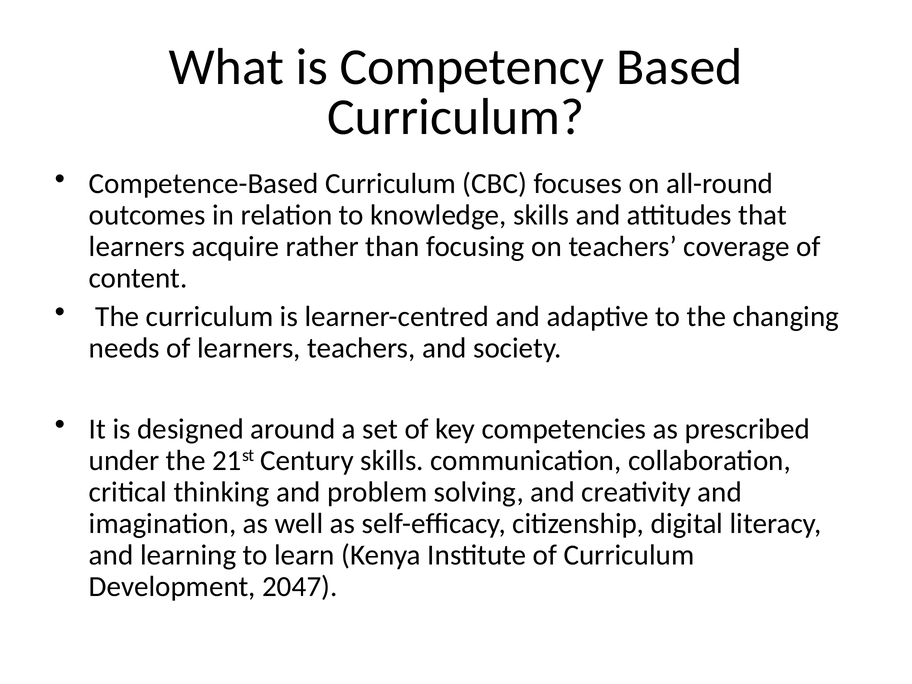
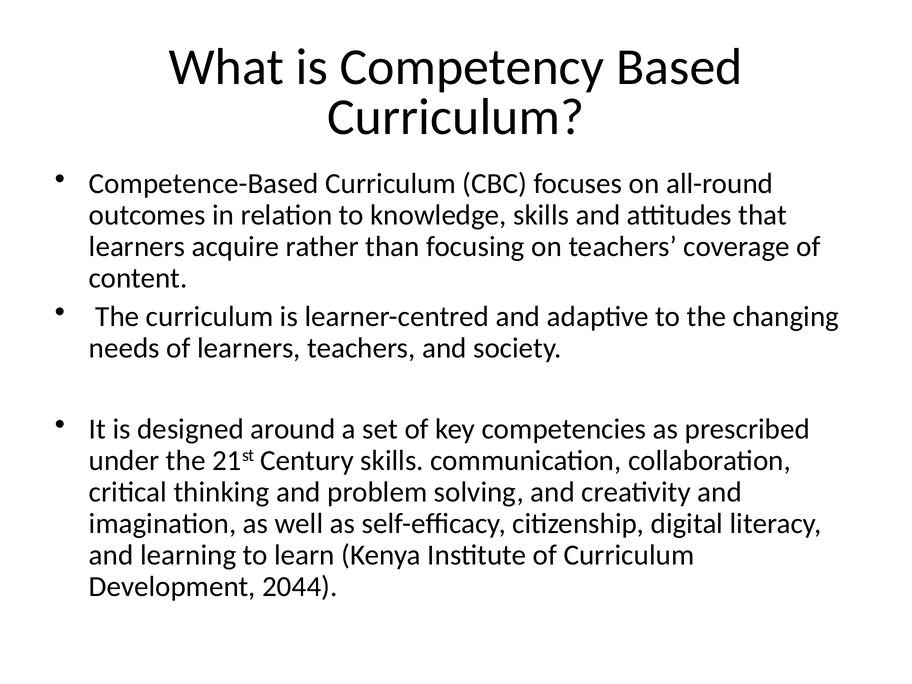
2047: 2047 -> 2044 (300, 586)
